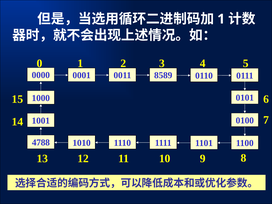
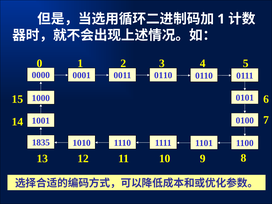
0011 8589: 8589 -> 0110 (163, 75)
4788: 4788 -> 1835 (41, 143)
